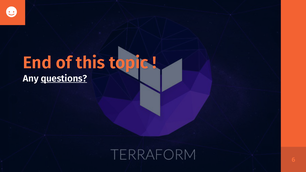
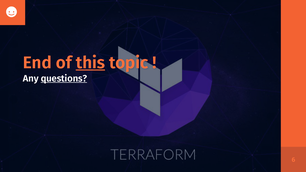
this underline: none -> present (90, 63)
